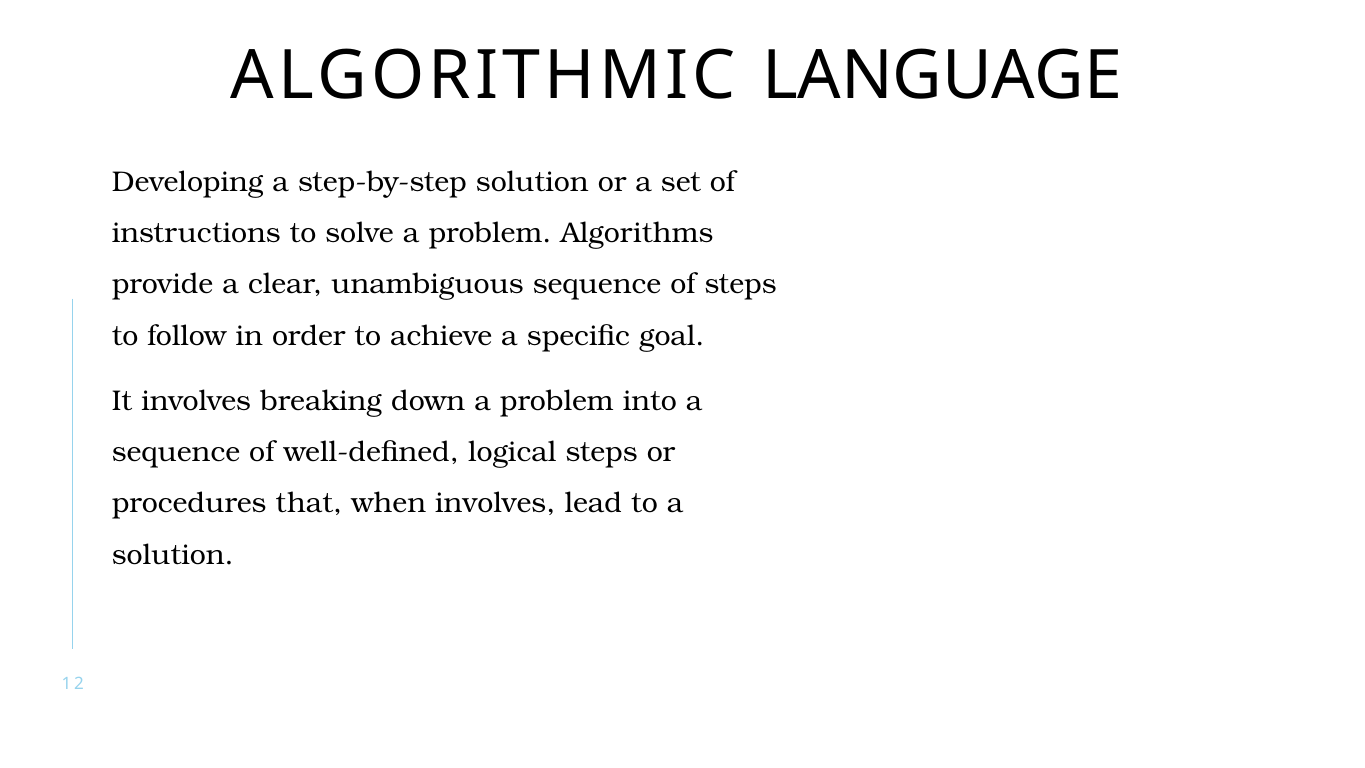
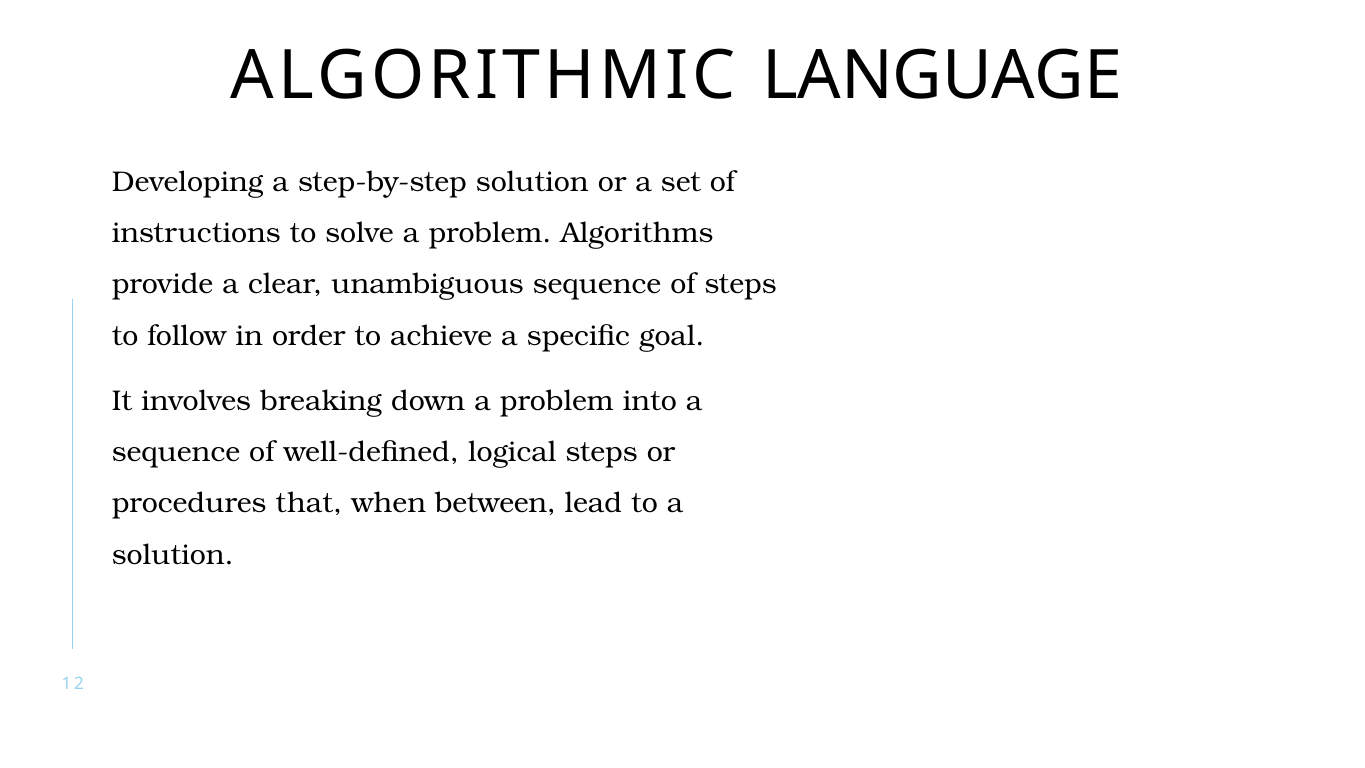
when involves: involves -> between (495, 503)
